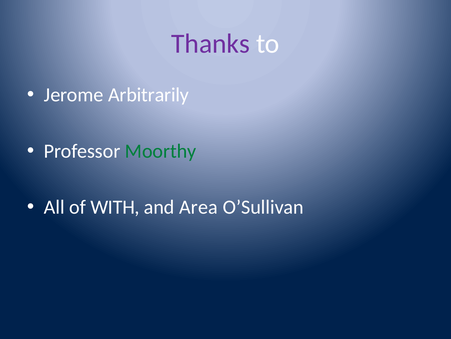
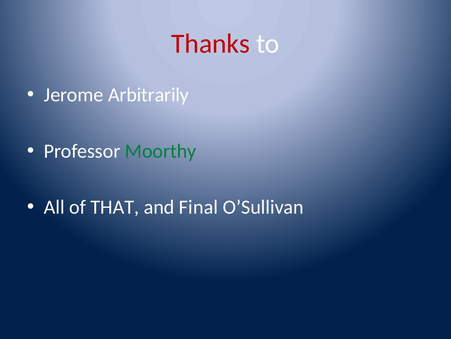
Thanks colour: purple -> red (211, 44)
WITH: WITH -> THAT (115, 207)
Area: Area -> Final (199, 207)
